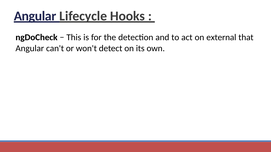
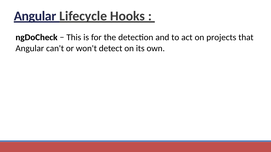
external: external -> projects (221, 38)
